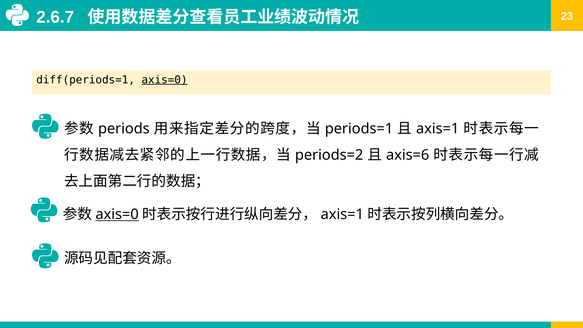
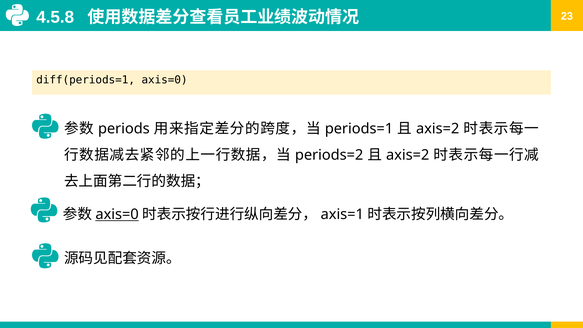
2.6.7: 2.6.7 -> 4.5.8 (55, 17)
axis=0 underline: present -> none (165, 80)
axis=1: axis=1 -> axis=2 (438, 129)
axis=6: axis=6 -> axis=2 (408, 155)
